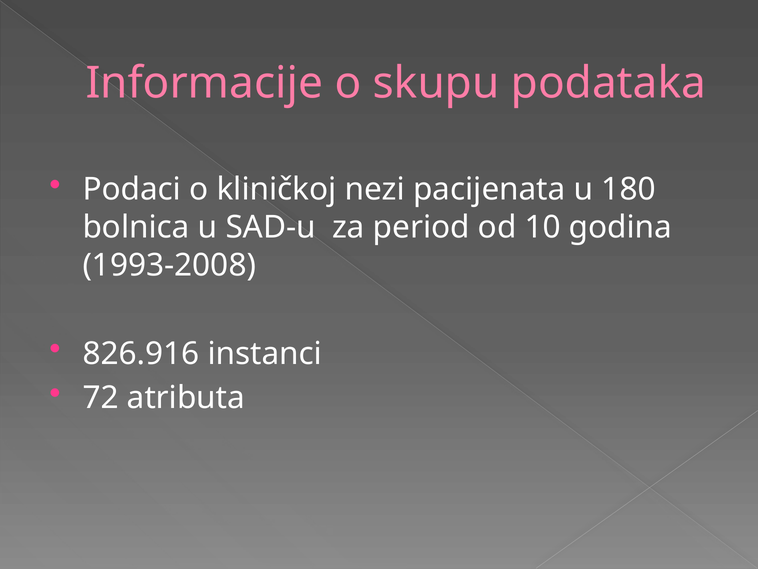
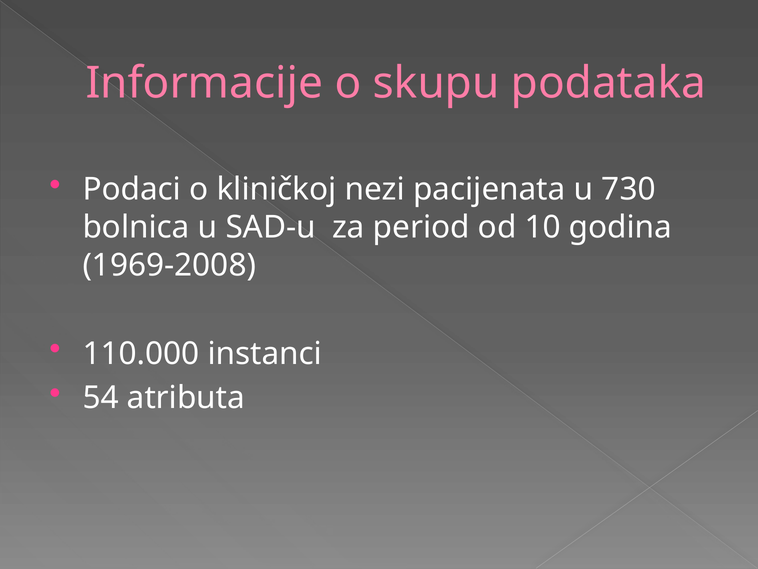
180: 180 -> 730 (629, 189)
1993-2008: 1993-2008 -> 1969-2008 (169, 265)
826.916: 826.916 -> 110.000 (141, 353)
72: 72 -> 54 (101, 398)
